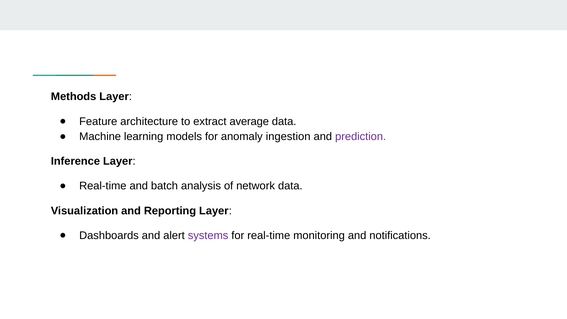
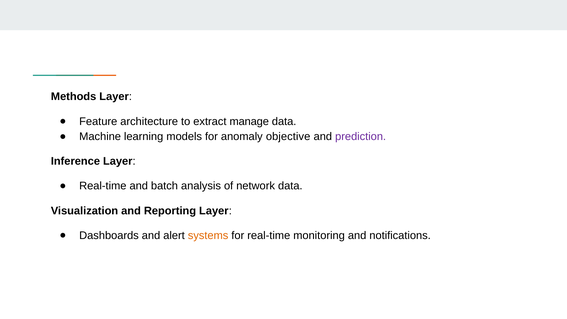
average: average -> manage (249, 121)
ingestion: ingestion -> objective (288, 137)
systems colour: purple -> orange (208, 235)
